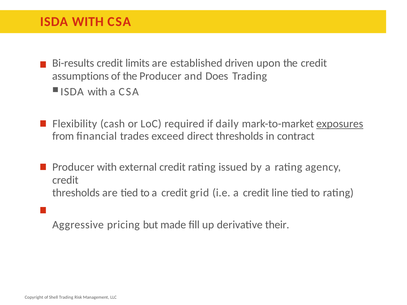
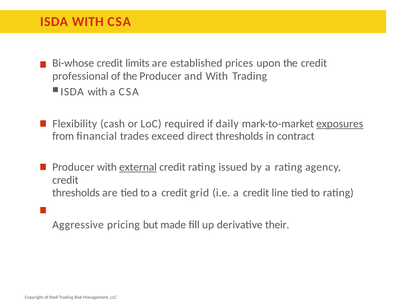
Bi-results: Bi-results -> Bi-whose (73, 63)
driven: driven -> prices (239, 63)
assumptions: assumptions -> professional (80, 76)
and Does: Does -> With (217, 76)
external underline: none -> present (138, 167)
